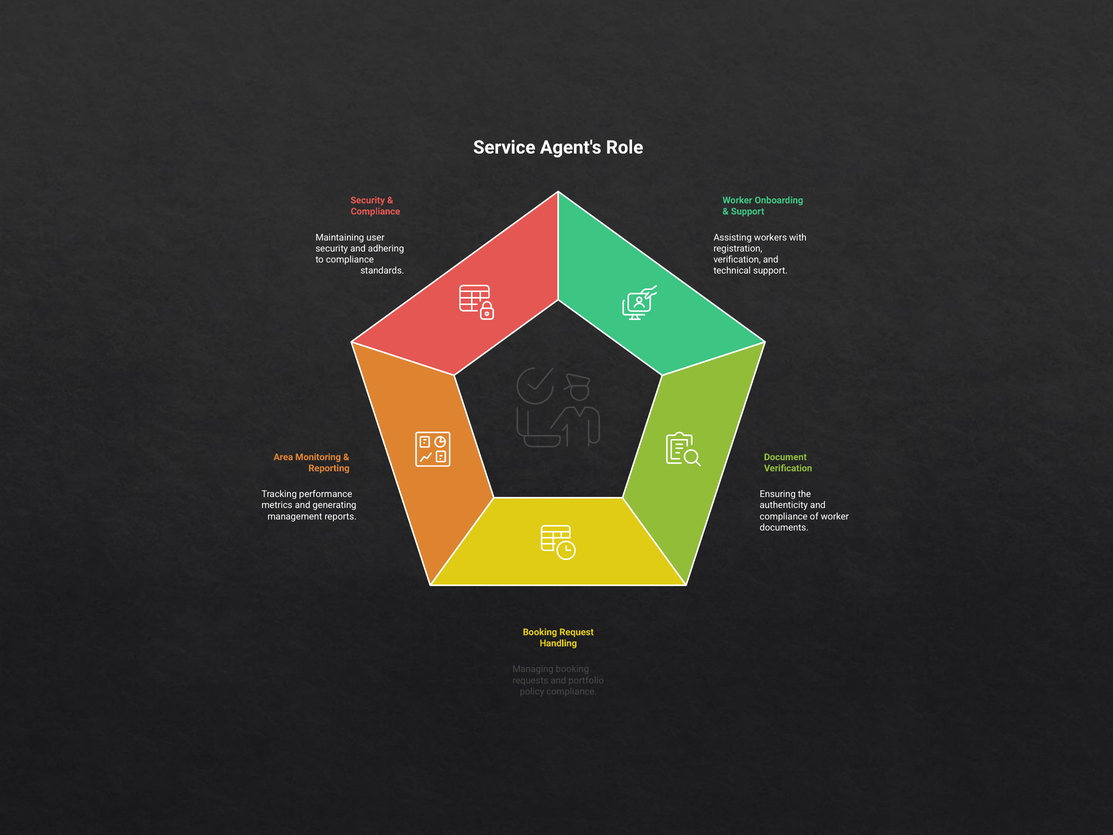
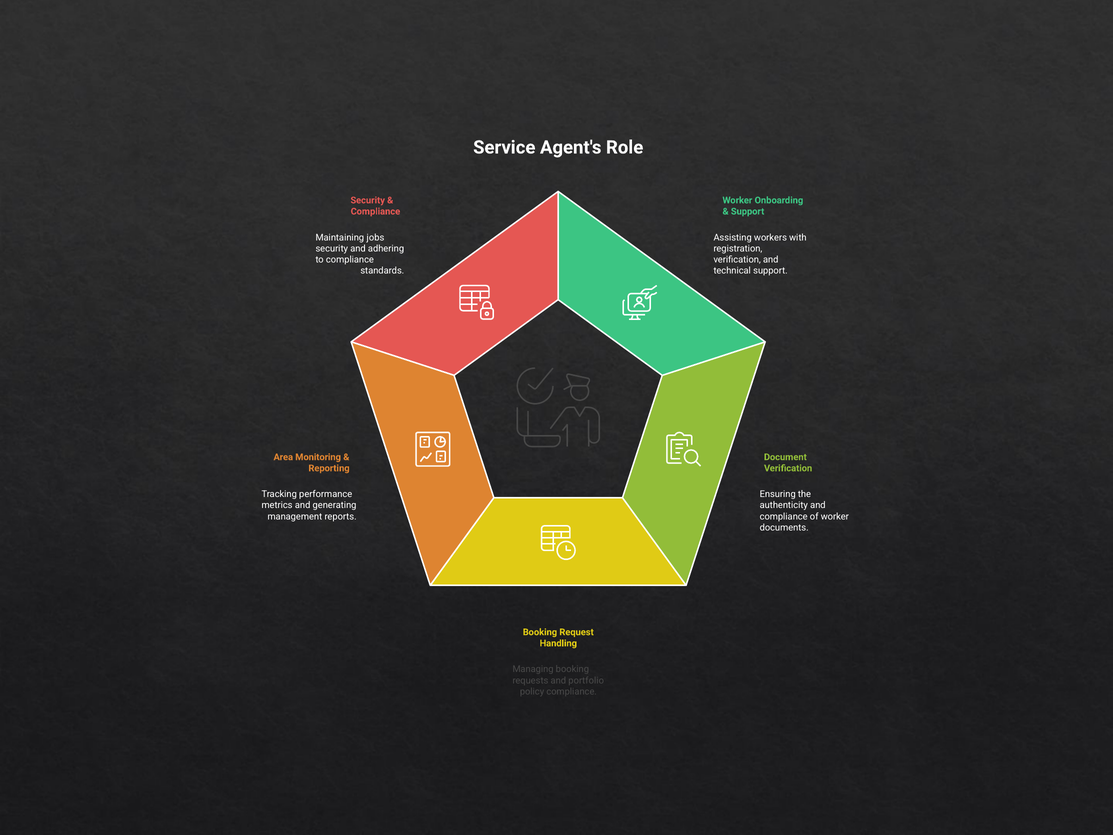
user: user -> jobs (375, 237)
